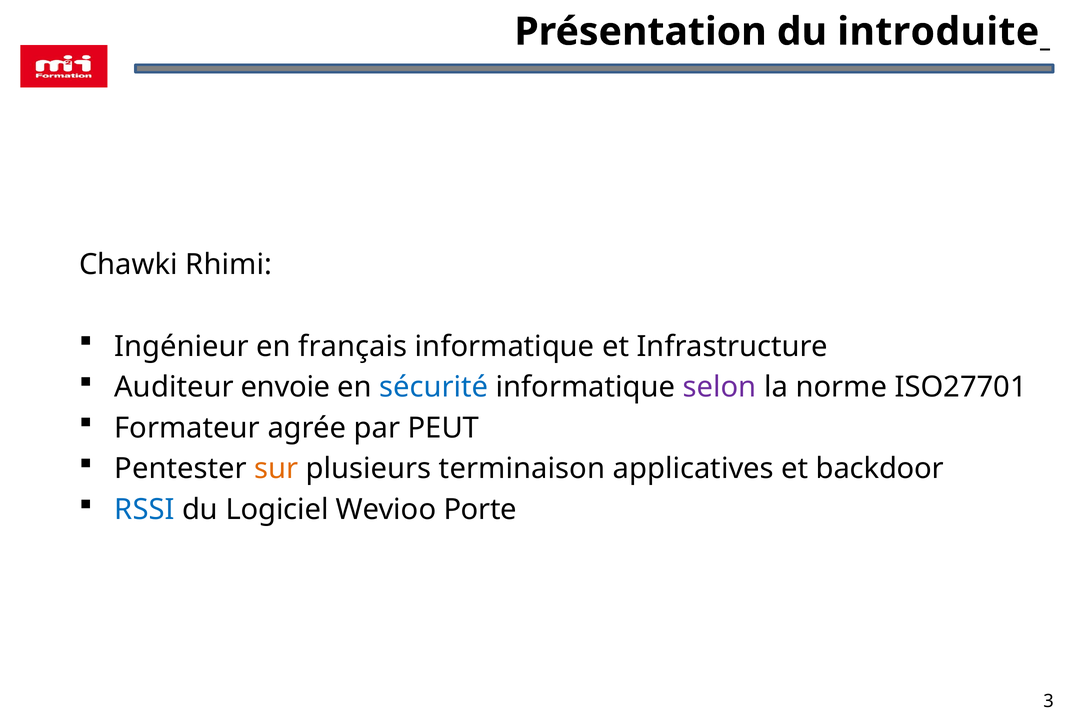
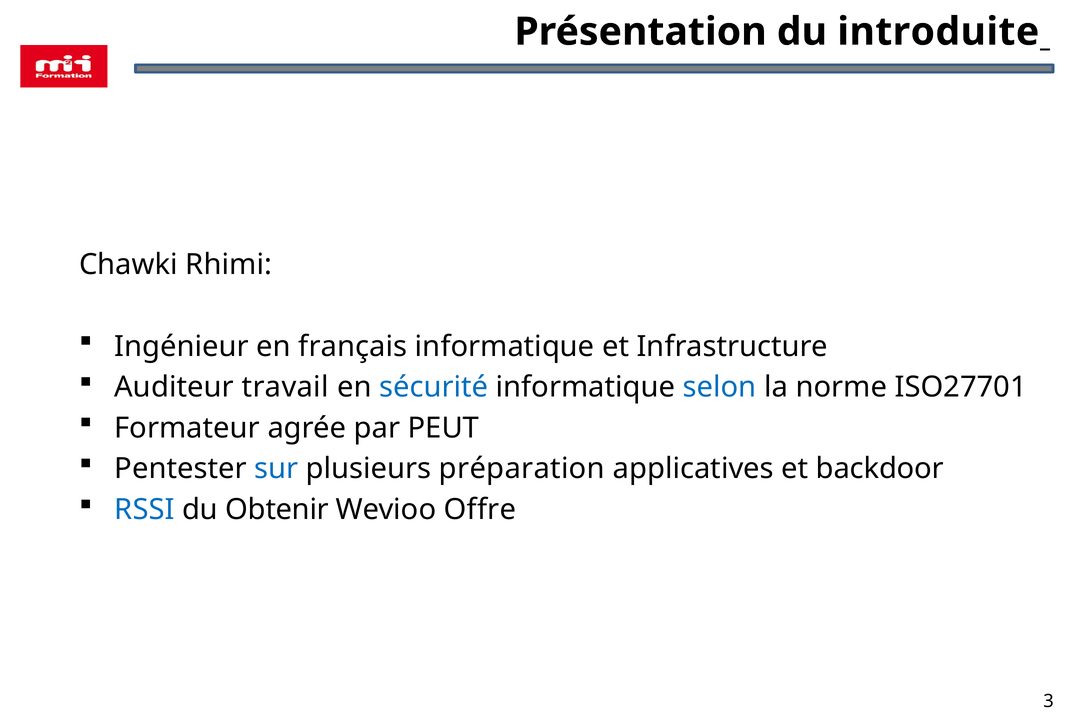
envoie: envoie -> travail (285, 387)
selon colour: purple -> blue (720, 387)
sur colour: orange -> blue (276, 469)
terminaison: terminaison -> préparation (522, 469)
Logiciel: Logiciel -> Obtenir (277, 510)
Porte: Porte -> Offre (480, 510)
